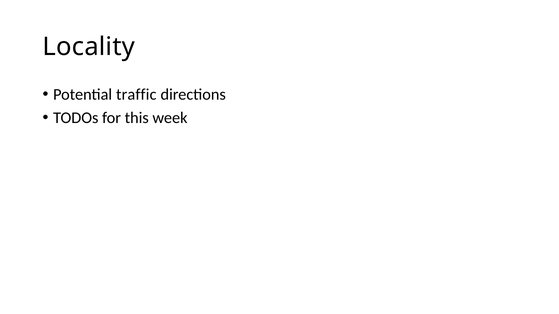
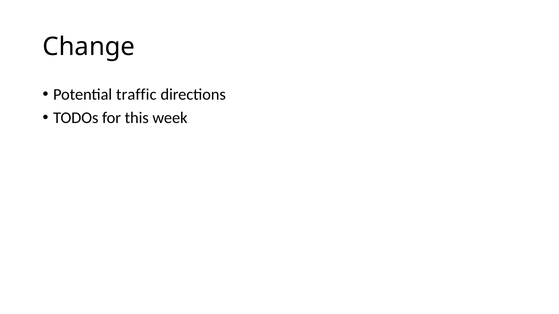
Locality: Locality -> Change (89, 47)
